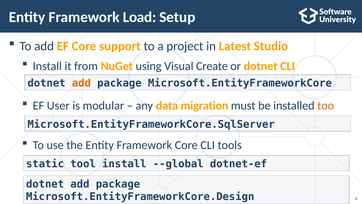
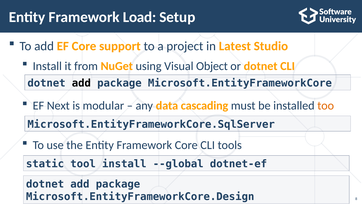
Create: Create -> Object (212, 66)
add colour: orange -> black (81, 83)
User: User -> Next (58, 106)
migration: migration -> cascading (205, 106)
